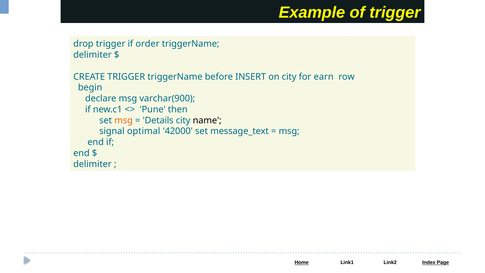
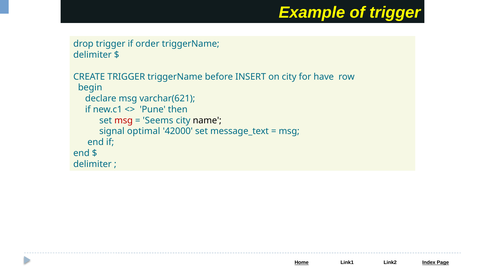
earn: earn -> have (324, 77)
varchar(900: varchar(900 -> varchar(621 (167, 98)
msg colour: orange -> red (124, 120)
Details: Details -> Seems (158, 120)
